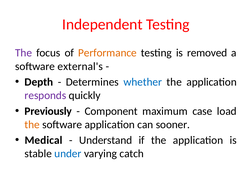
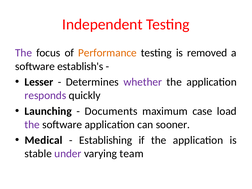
external's: external's -> establish's (80, 66)
Depth: Depth -> Lesser (39, 82)
whether colour: blue -> purple (143, 82)
Previously: Previously -> Launching (48, 111)
Component: Component -> Documents (111, 111)
the colour: orange -> purple (32, 125)
Understand: Understand -> Establishing (106, 140)
under colour: blue -> purple (68, 154)
catch: catch -> team (132, 154)
